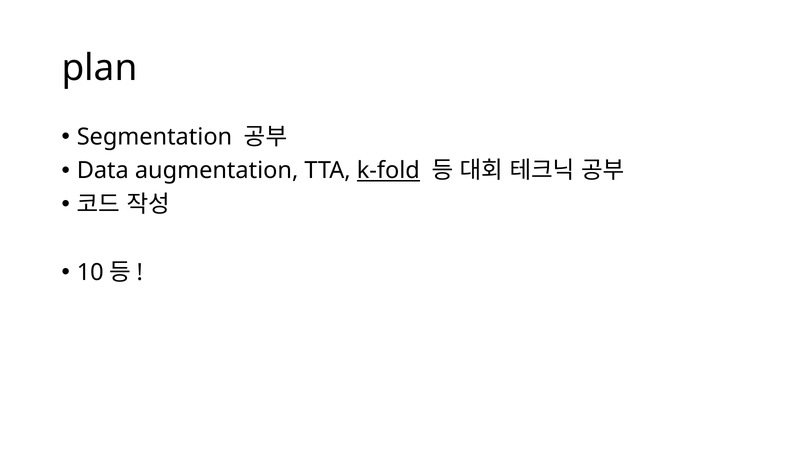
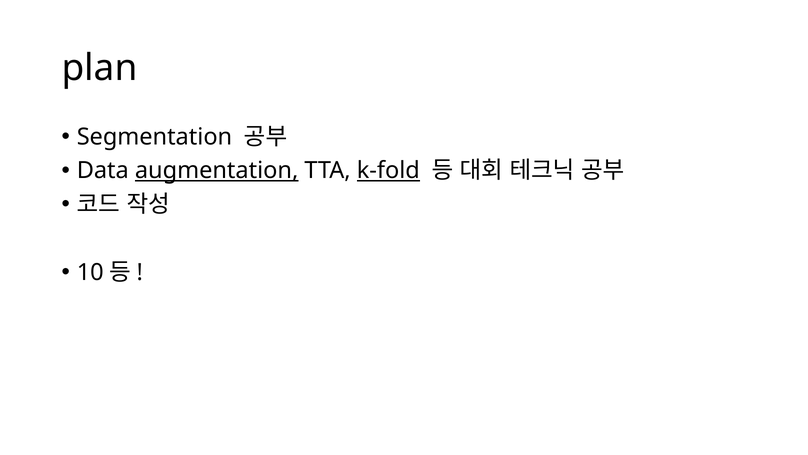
augmentation underline: none -> present (217, 170)
